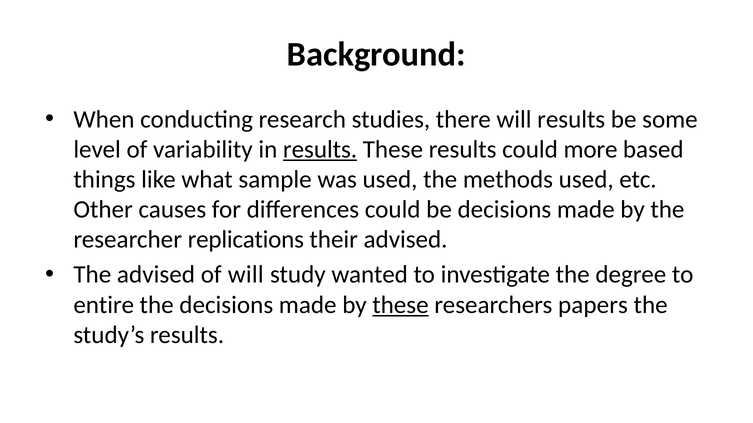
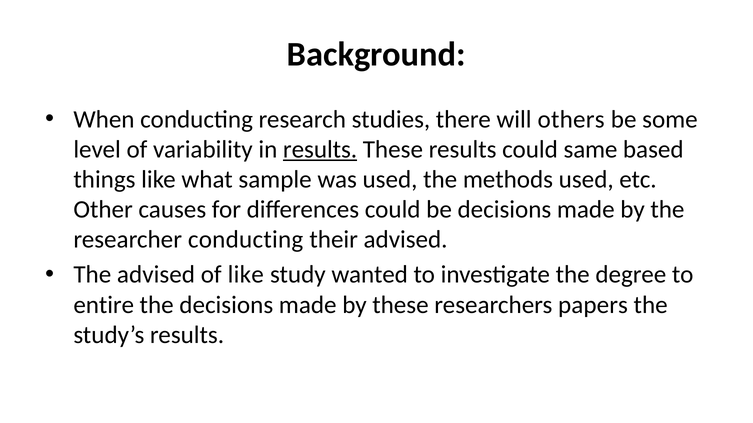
will results: results -> others (571, 119)
more: more -> same (591, 150)
researcher replications: replications -> conducting (246, 240)
of will: will -> like (246, 275)
these underline: present -> none (400, 305)
